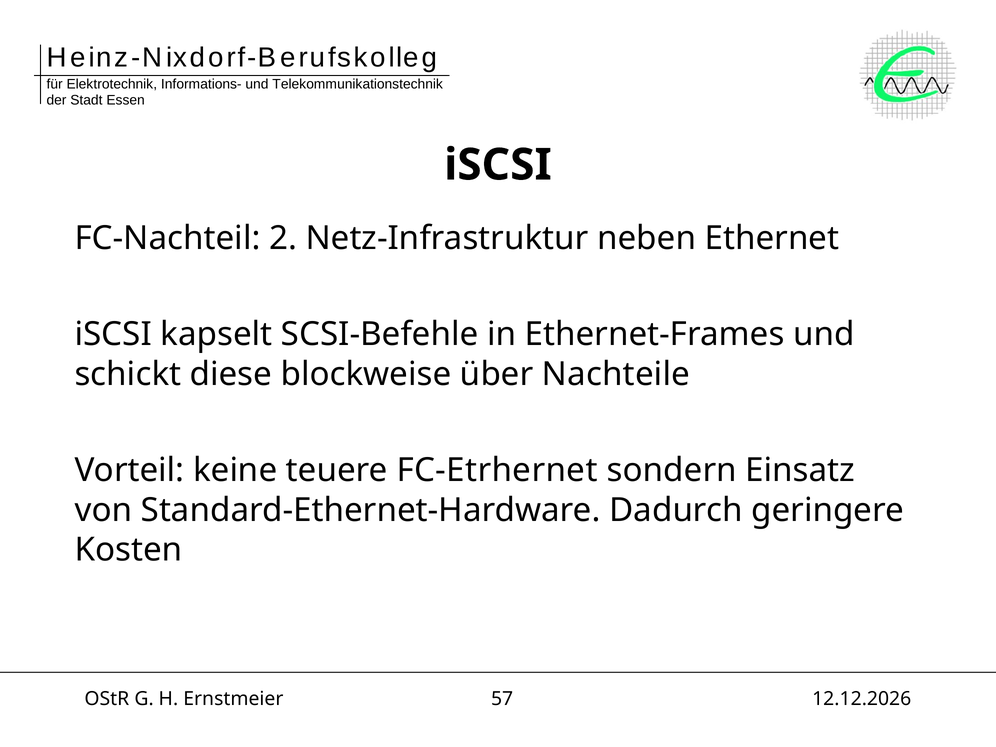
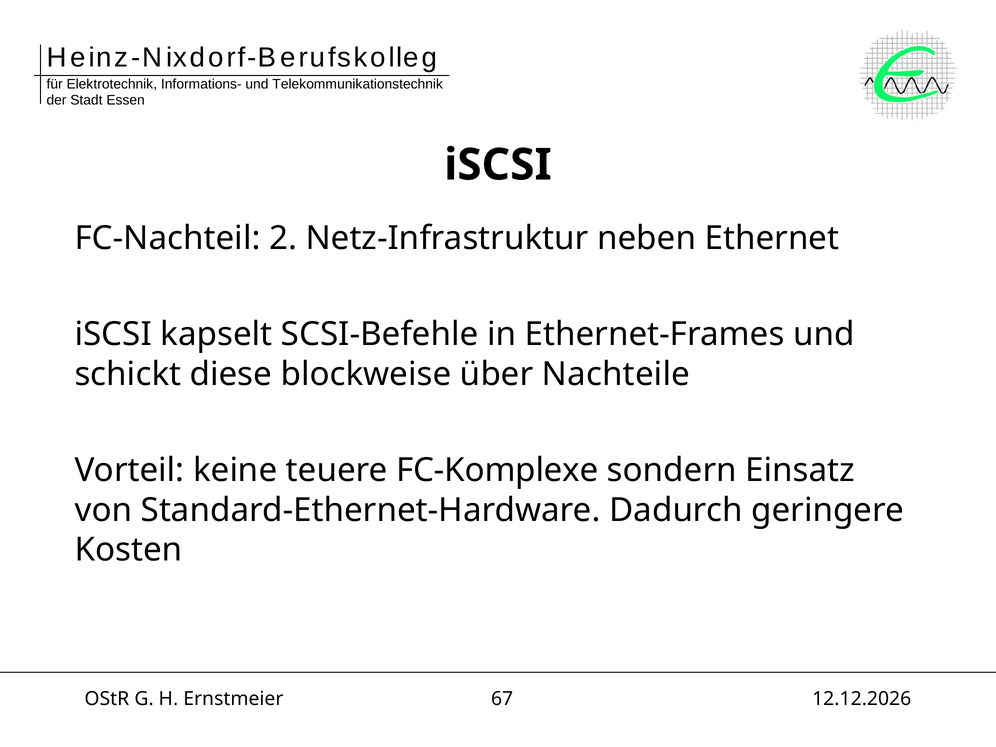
FC-Etrhernet: FC-Etrhernet -> FC-Komplexe (497, 470)
57: 57 -> 67 (502, 699)
